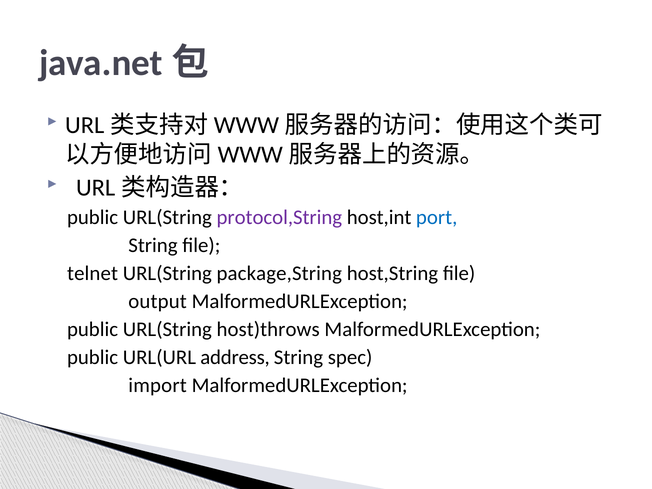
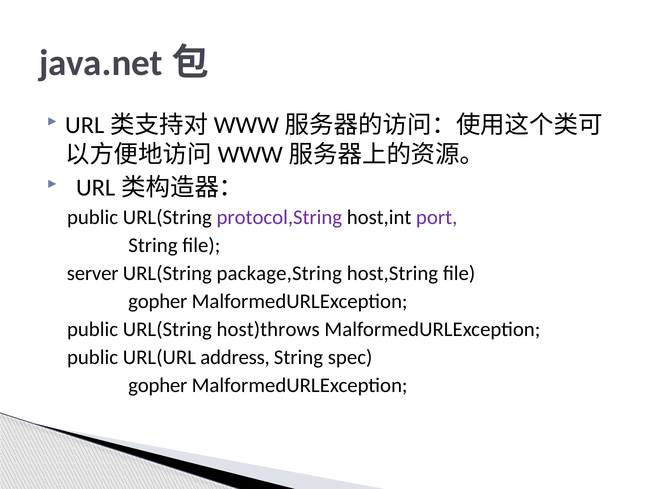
port colour: blue -> purple (437, 217)
telnet: telnet -> server (93, 273)
output: output -> gopher (158, 301)
import: import -> gopher (158, 385)
